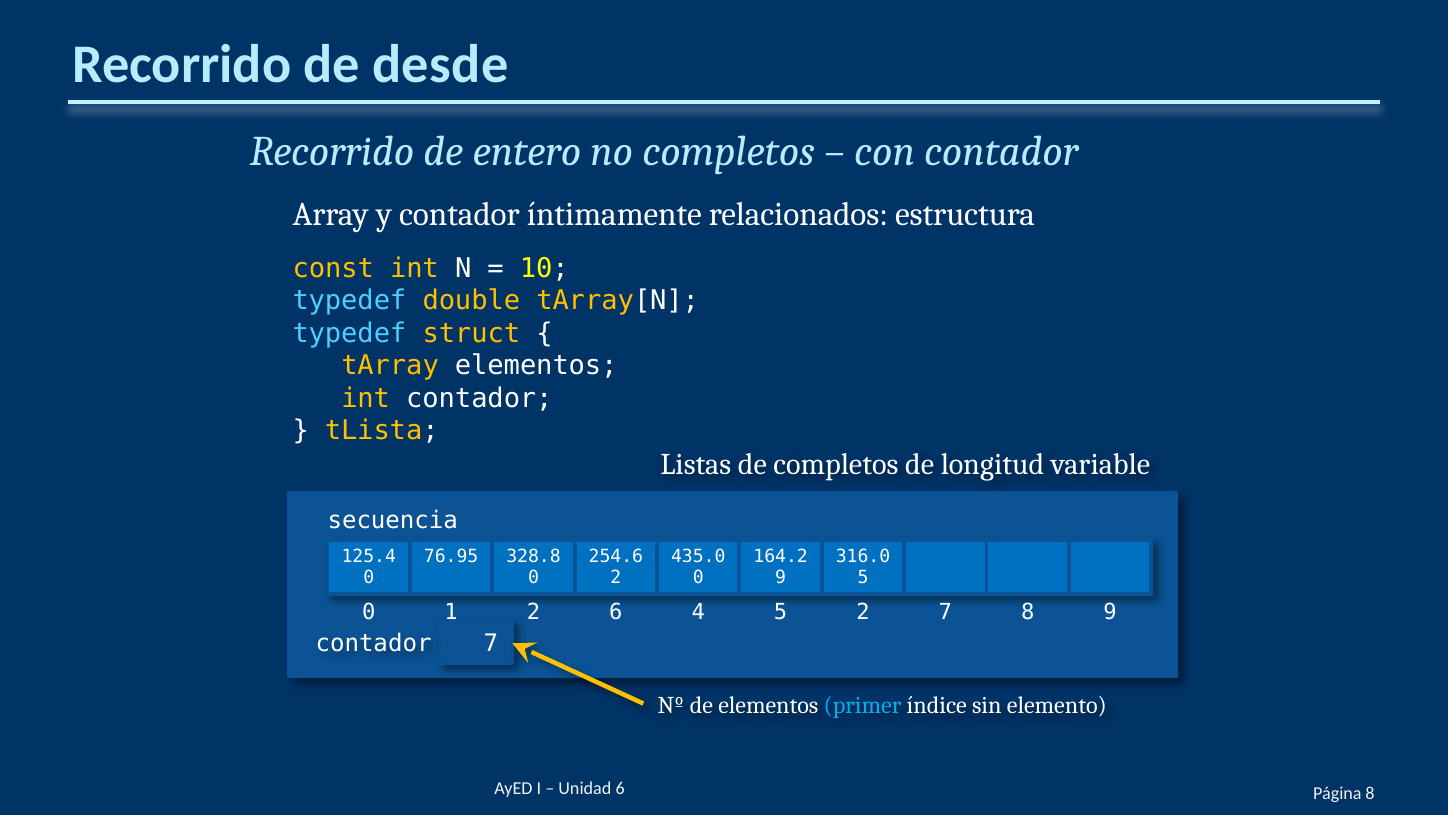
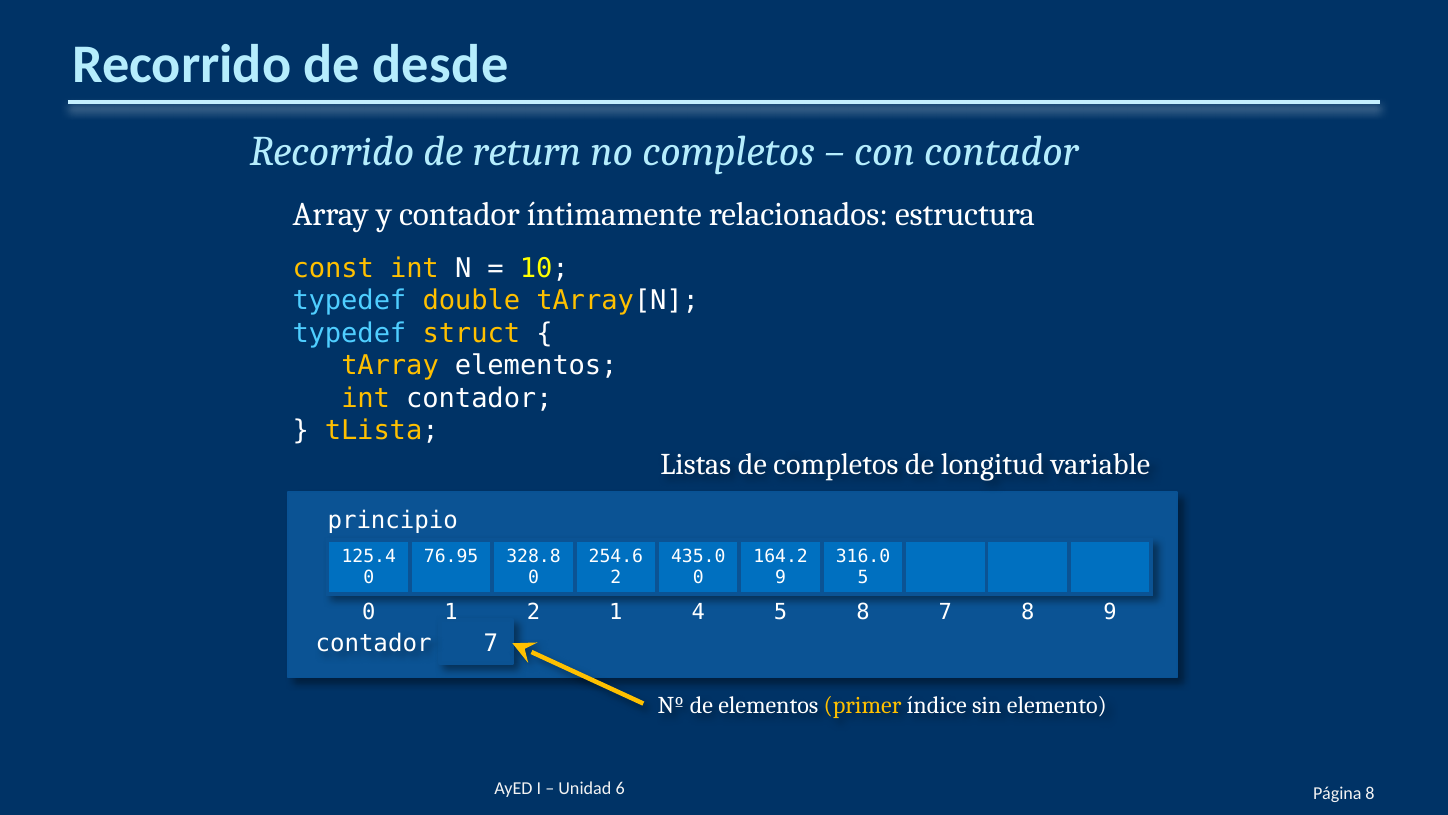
entero: entero -> return (527, 152)
secuencia: secuencia -> principio (393, 520)
2 6: 6 -> 1 (616, 612)
5 2: 2 -> 8 (863, 612)
primer colour: light blue -> yellow (863, 705)
